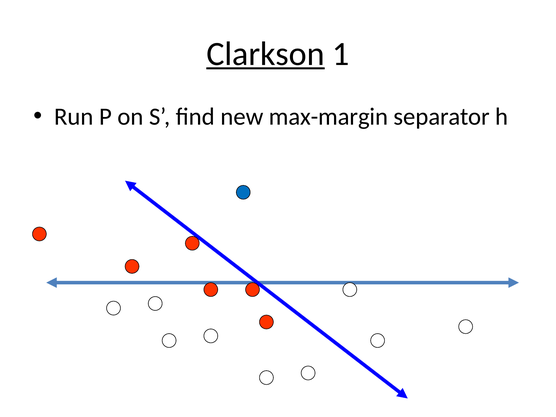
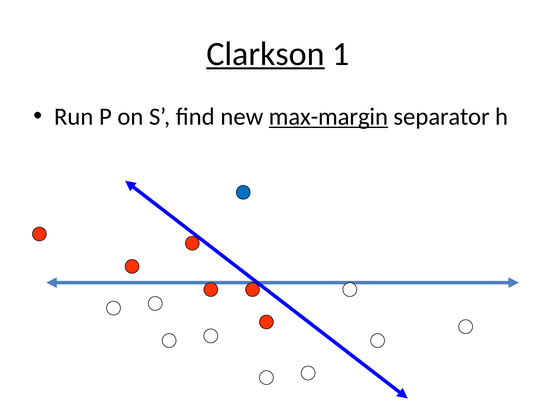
max-margin underline: none -> present (328, 117)
